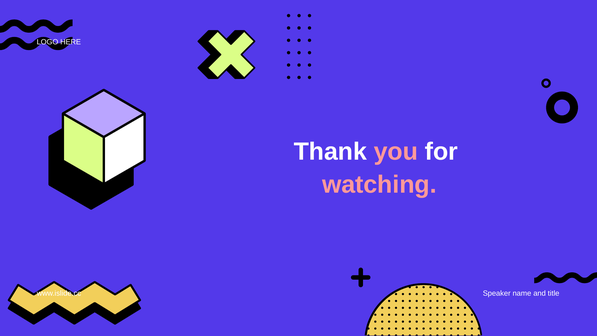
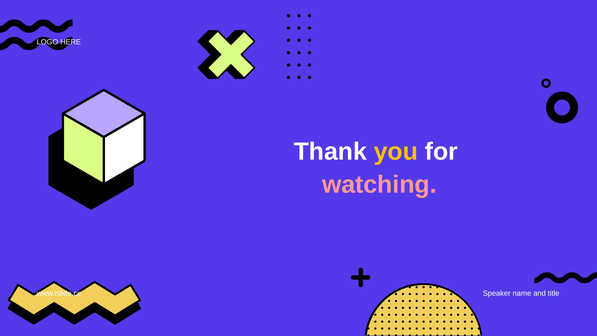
you colour: pink -> yellow (396, 152)
